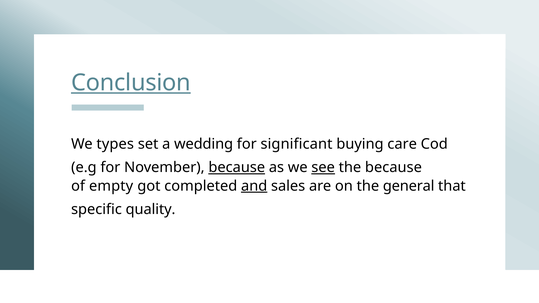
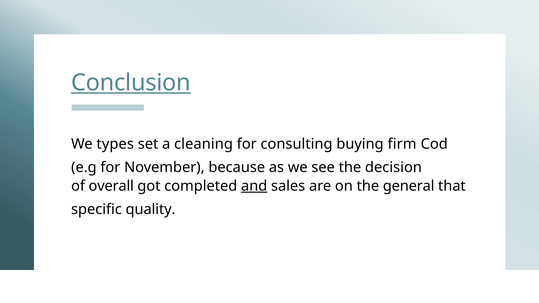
wedding: wedding -> cleaning (204, 144)
significant: significant -> consulting (297, 144)
care: care -> firm (402, 144)
because underline: present -> none (237, 168)
see underline: present -> none (323, 168)
the because: because -> decision (393, 168)
empty: empty -> overall (111, 186)
